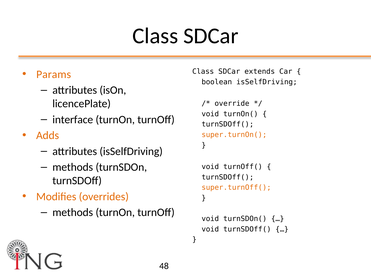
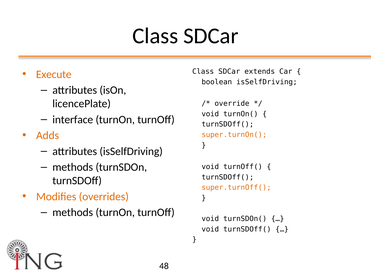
Params: Params -> Execute (54, 74)
